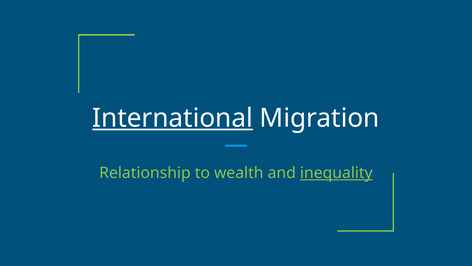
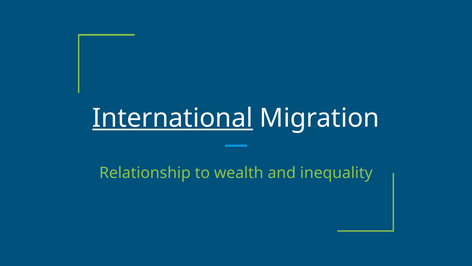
inequality underline: present -> none (336, 173)
